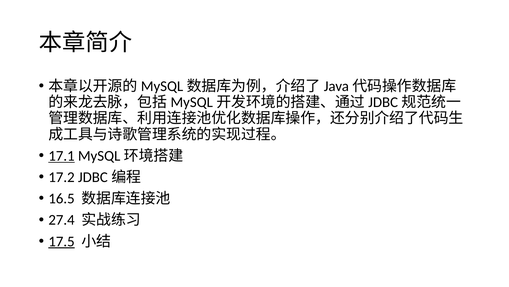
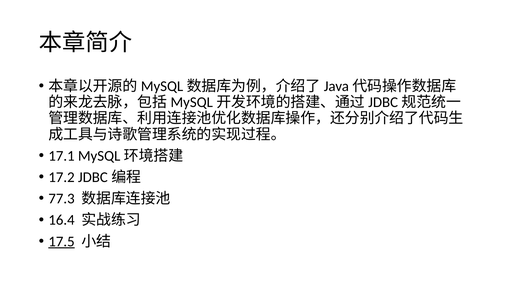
17.1 underline: present -> none (61, 156)
16.5: 16.5 -> 77.3 (61, 198)
27.4: 27.4 -> 16.4 (61, 220)
